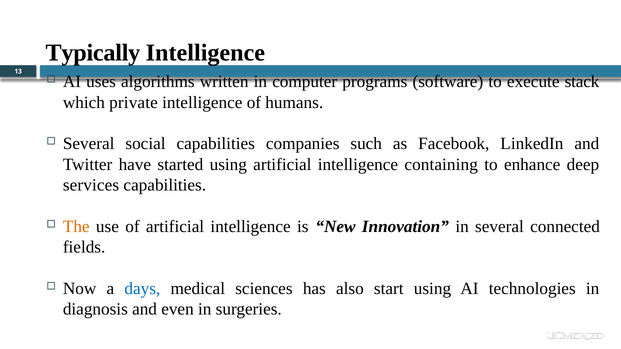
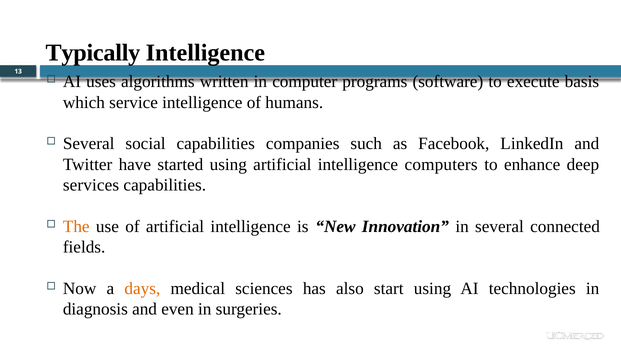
stack: stack -> basis (582, 82)
private: private -> service (134, 102)
containing: containing -> computers (441, 165)
days colour: blue -> orange (142, 289)
